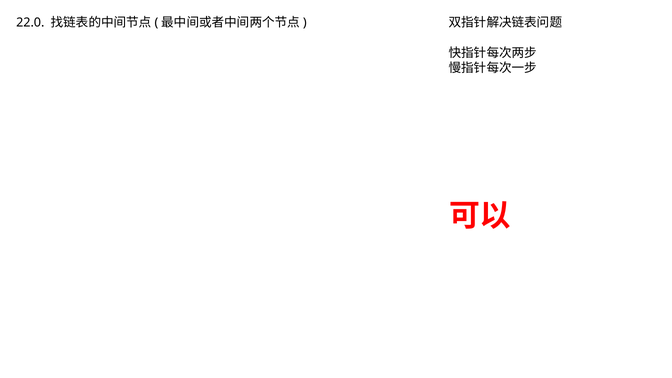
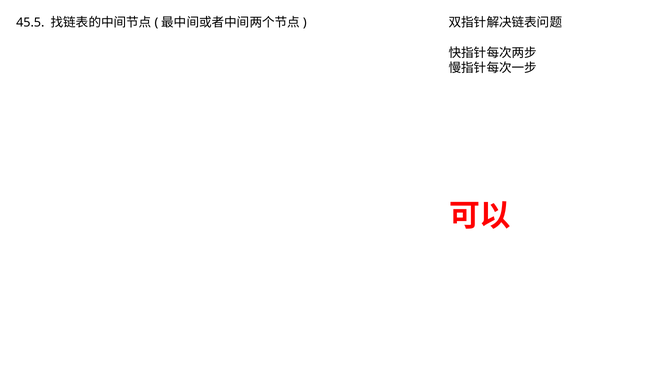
22.0: 22.0 -> 45.5 (30, 23)
